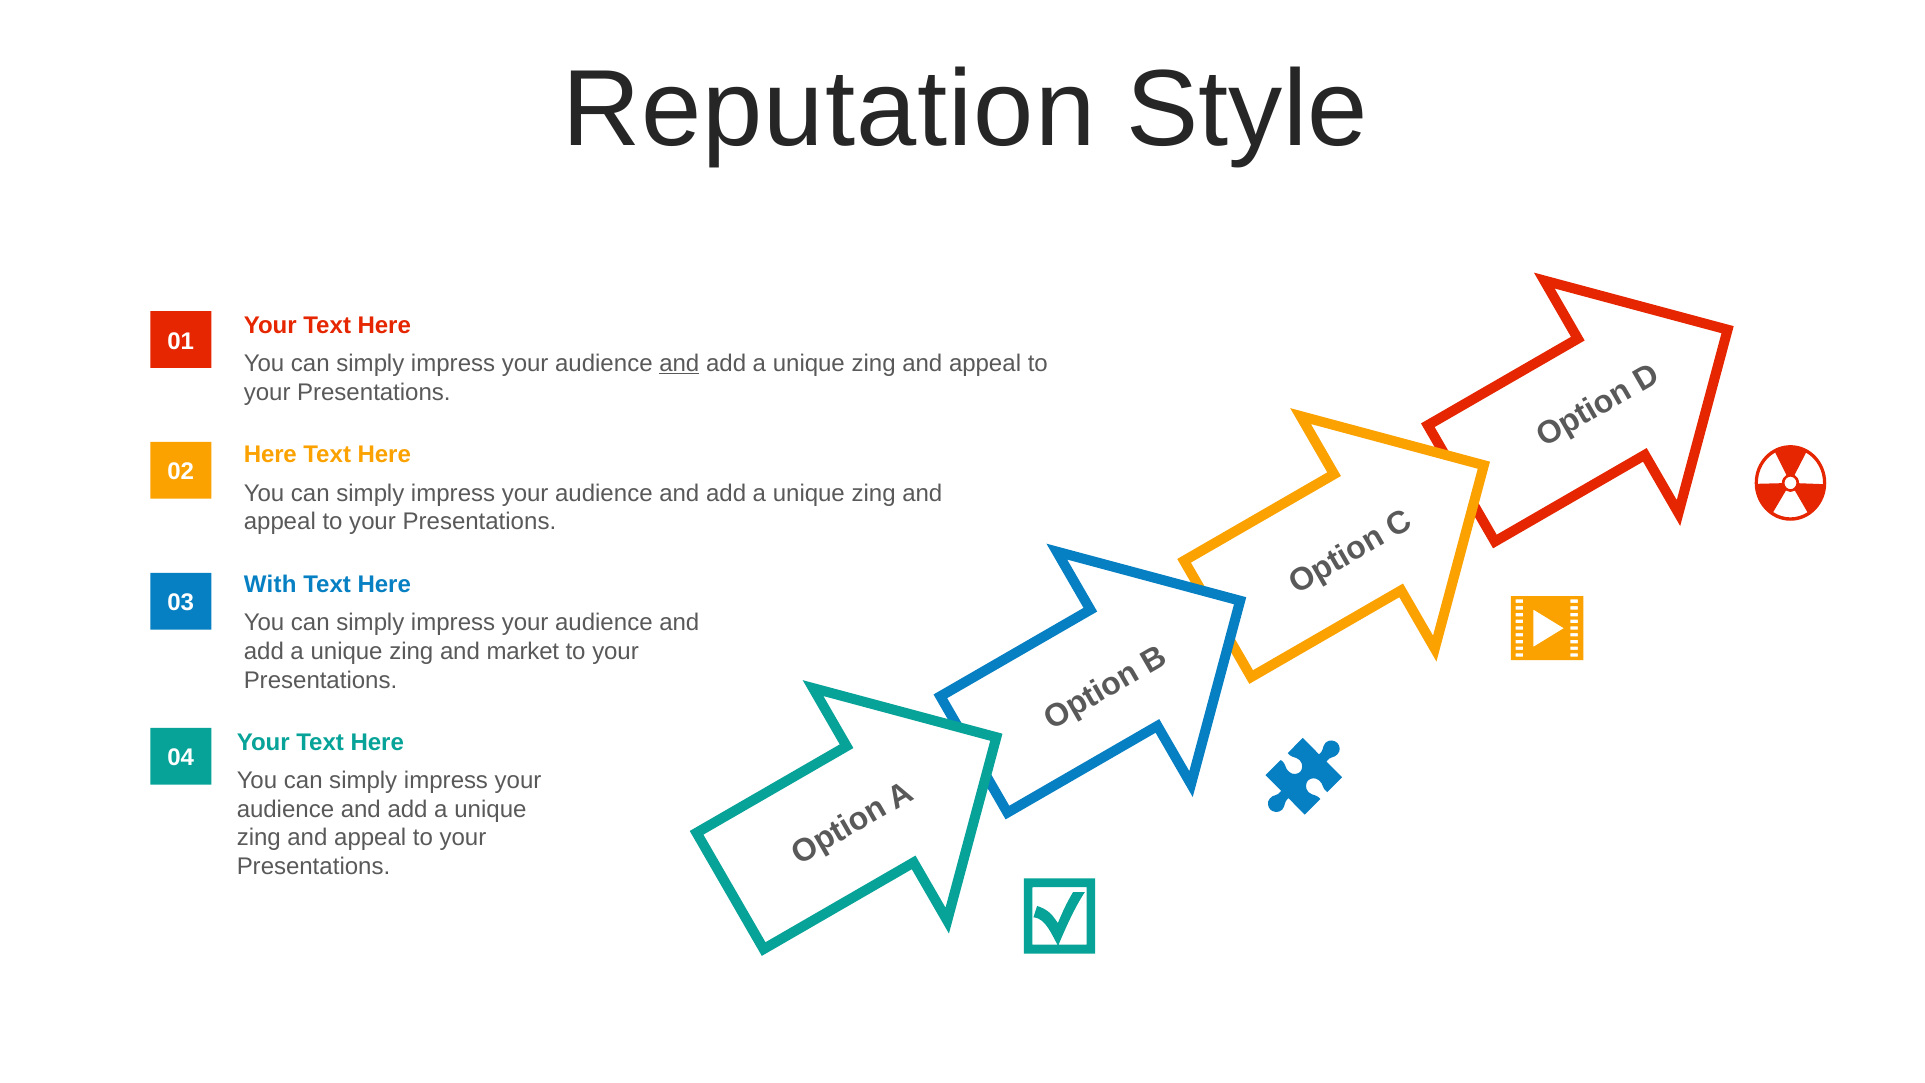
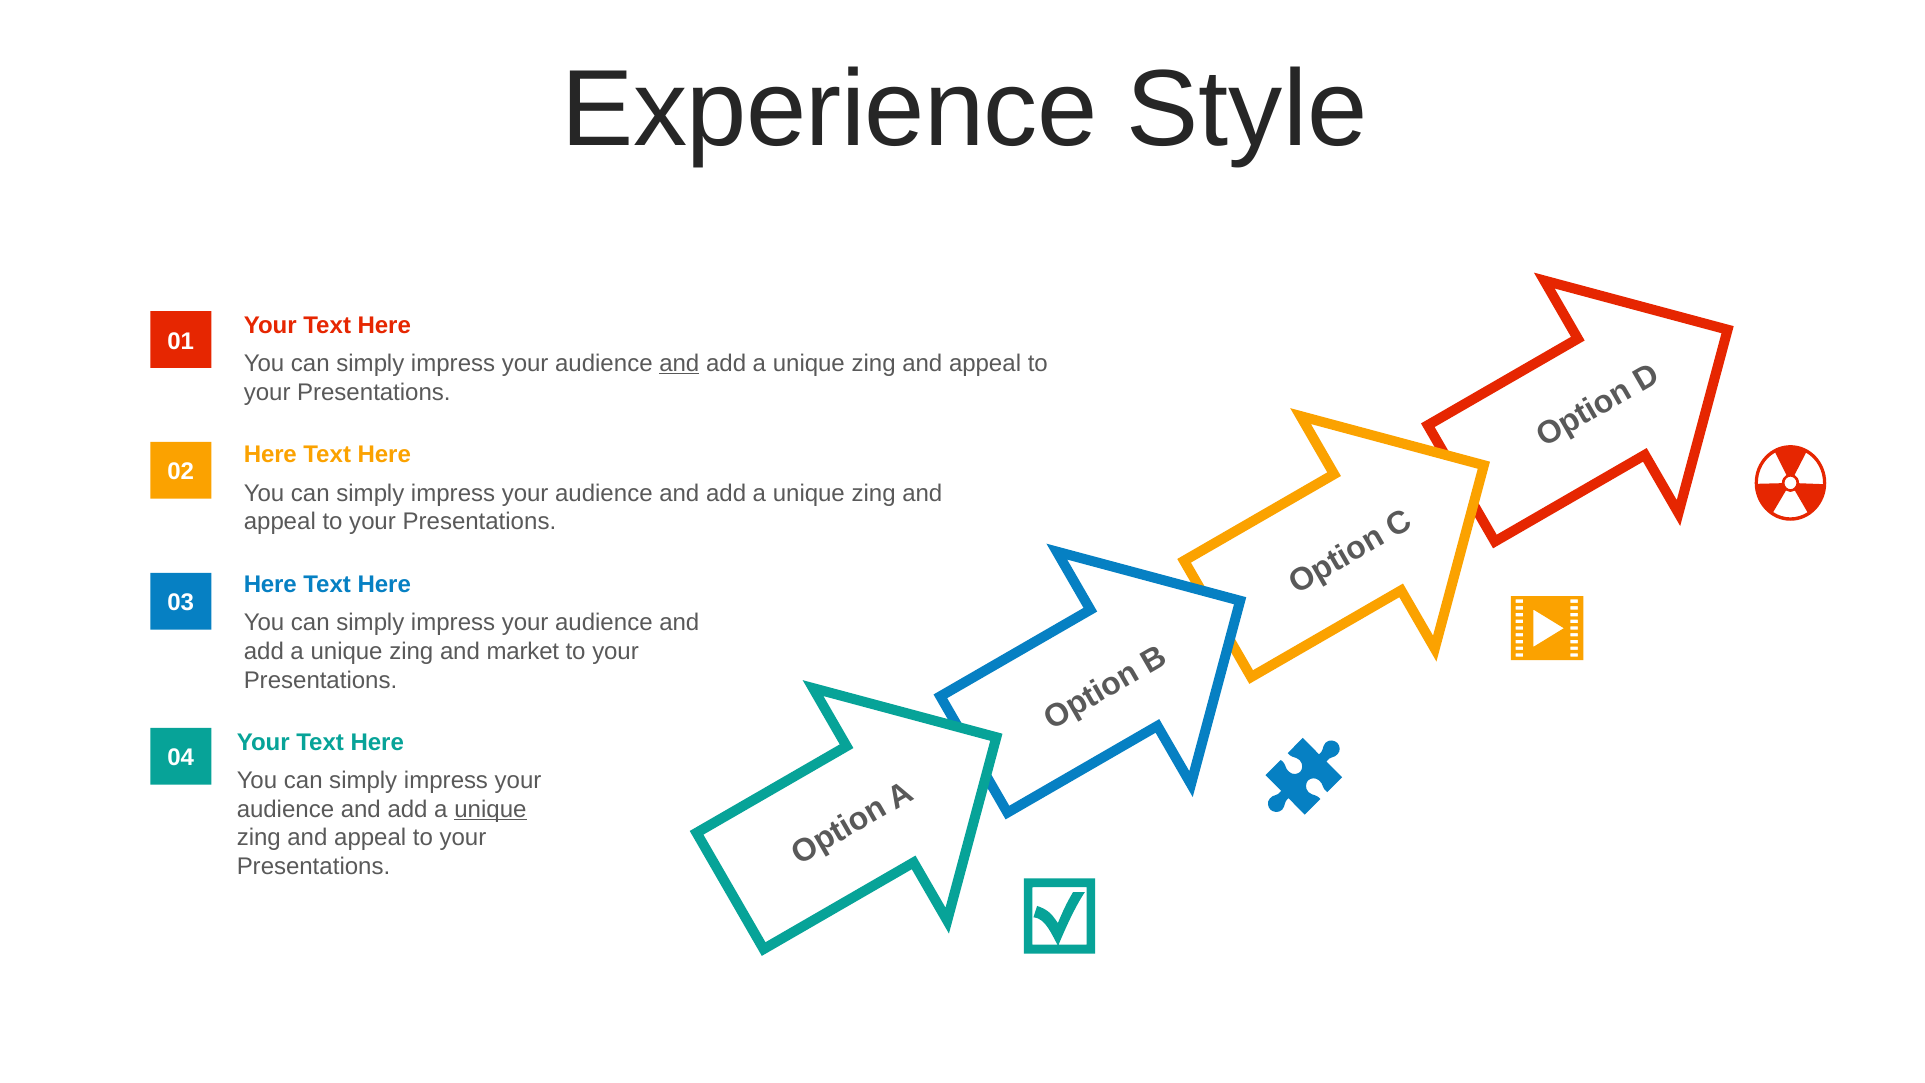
Reputation: Reputation -> Experience (830, 110)
With: With -> Here (270, 585)
unique underline: none -> present (490, 809)
